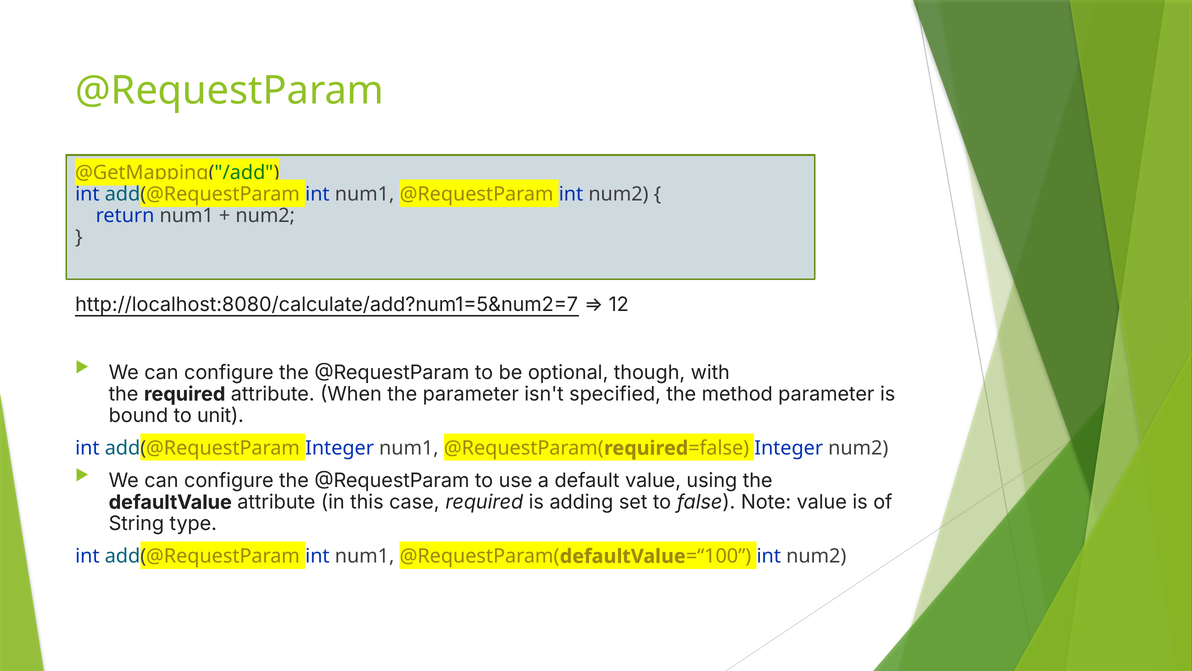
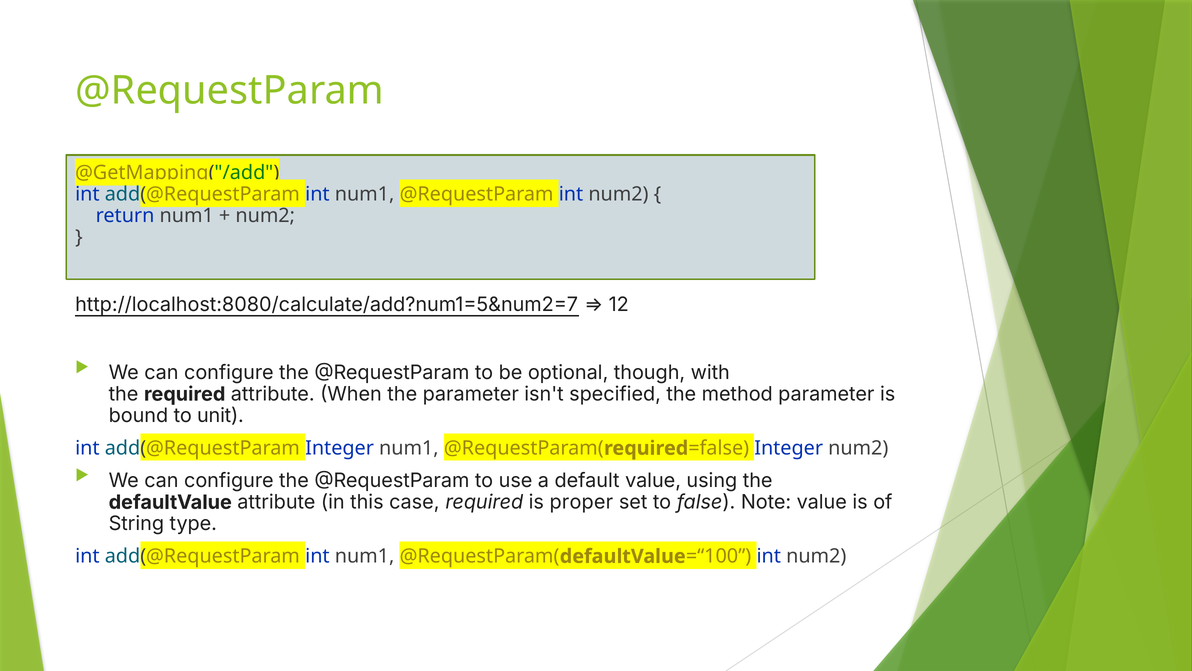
adding: adding -> proper (581, 502)
